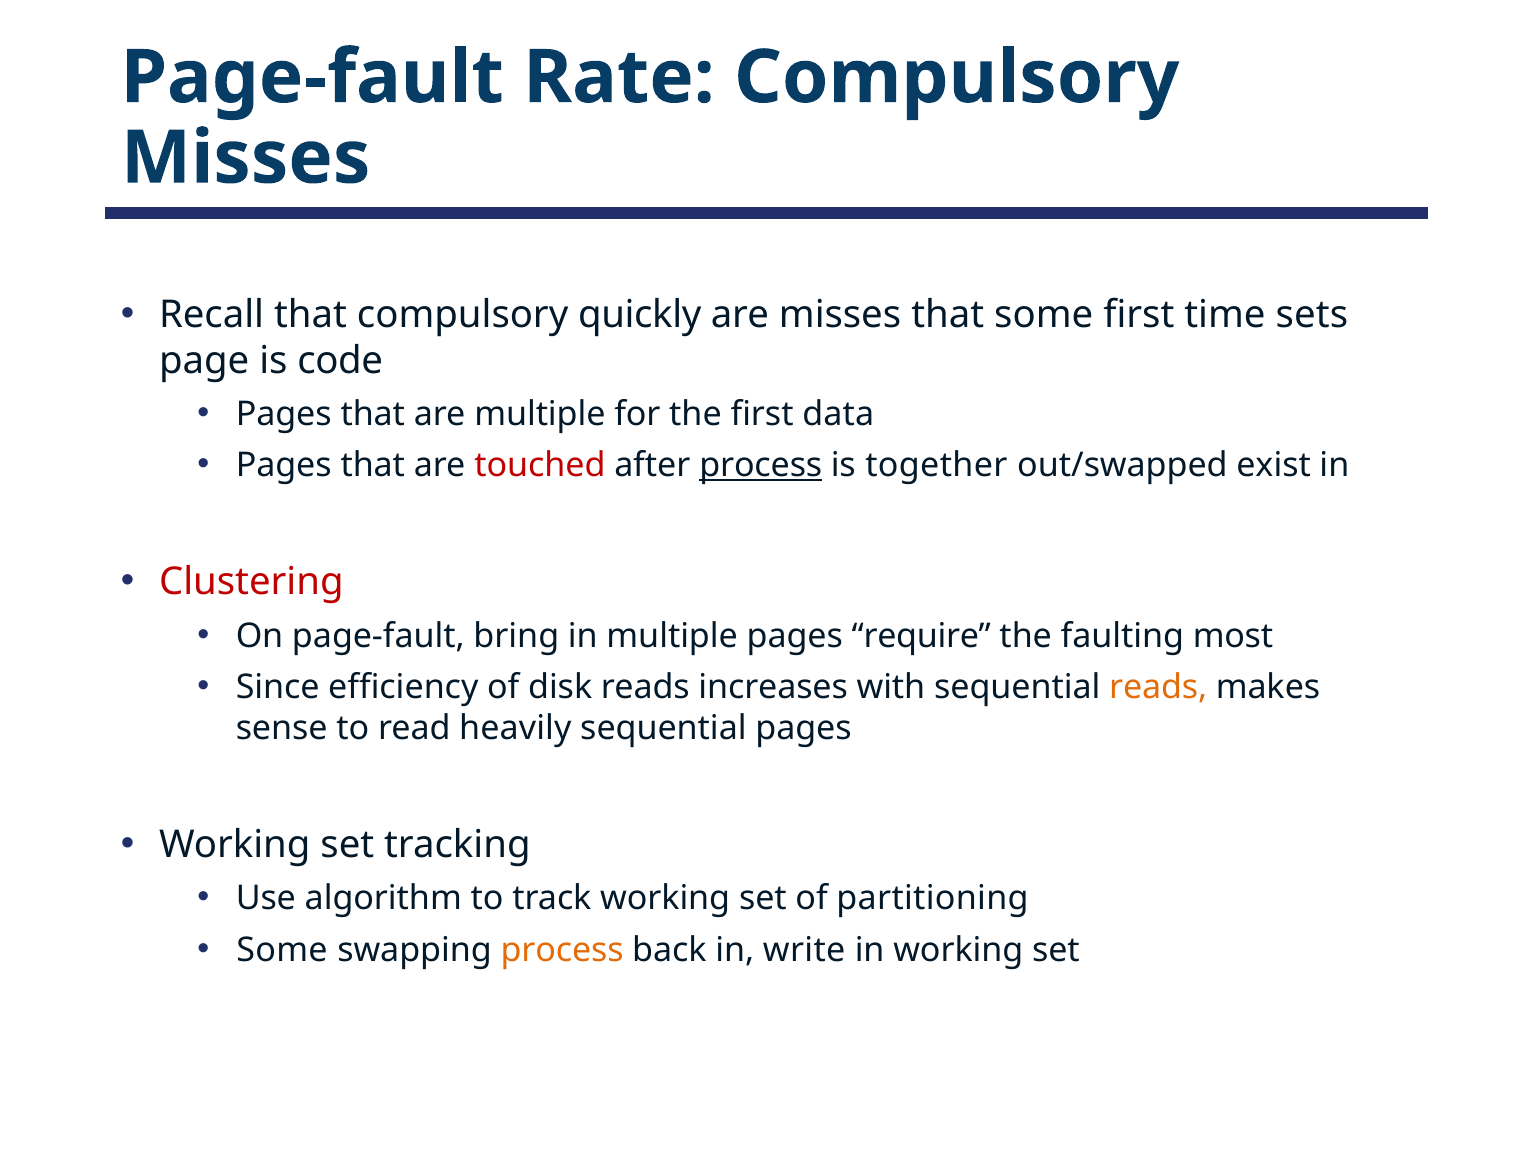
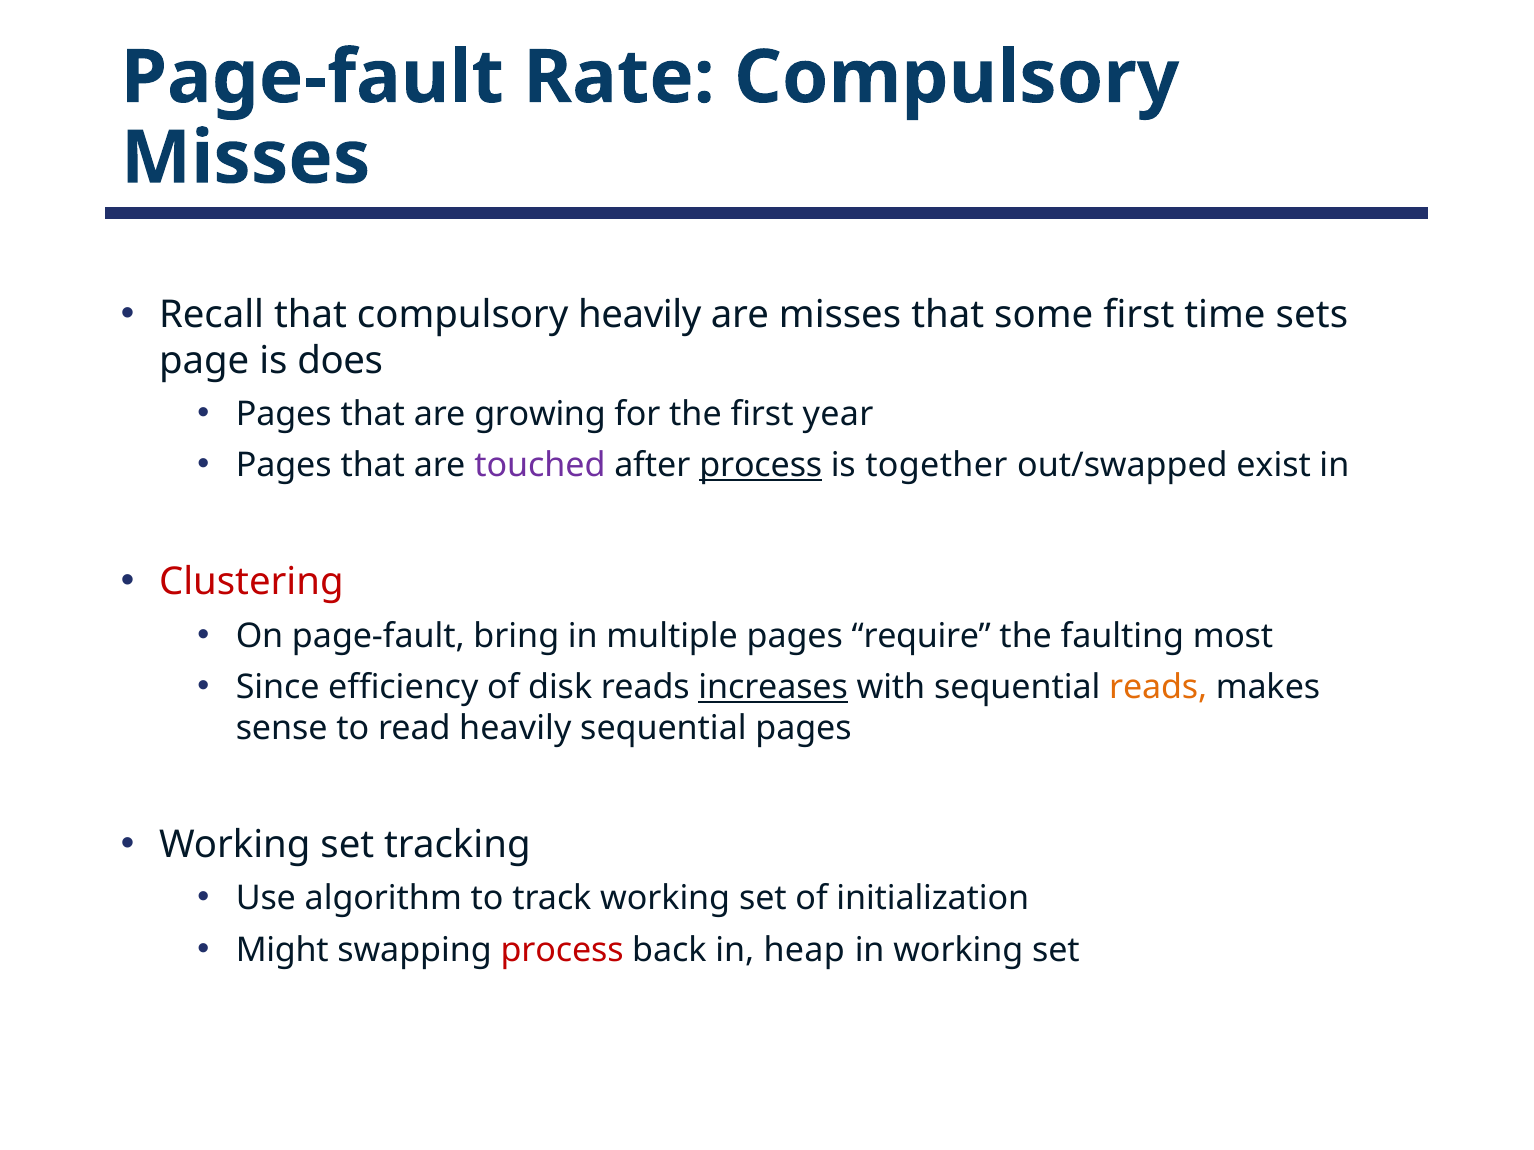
compulsory quickly: quickly -> heavily (640, 315)
code: code -> does (340, 361)
are multiple: multiple -> growing (540, 414)
data: data -> year (838, 414)
touched colour: red -> purple (540, 466)
increases underline: none -> present (773, 688)
partitioning: partitioning -> initialization (933, 899)
Some: Some -> Might (282, 951)
process colour: orange -> red (562, 951)
write: write -> heap (804, 951)
